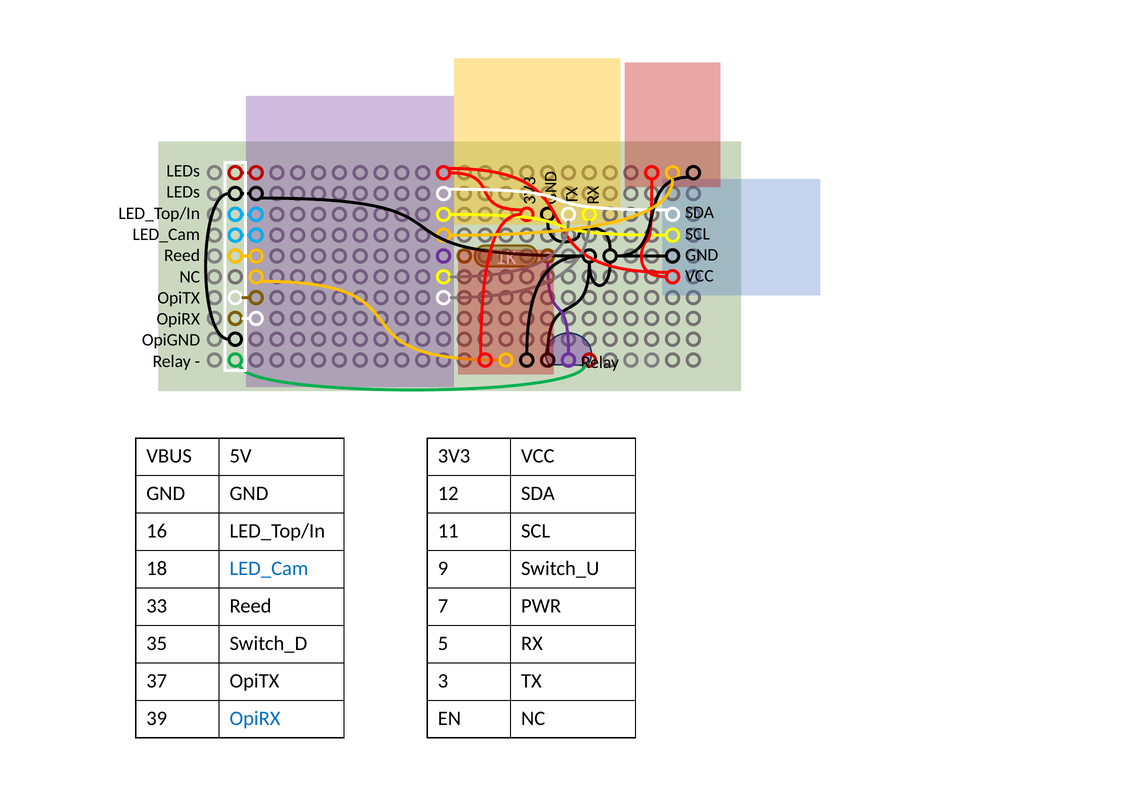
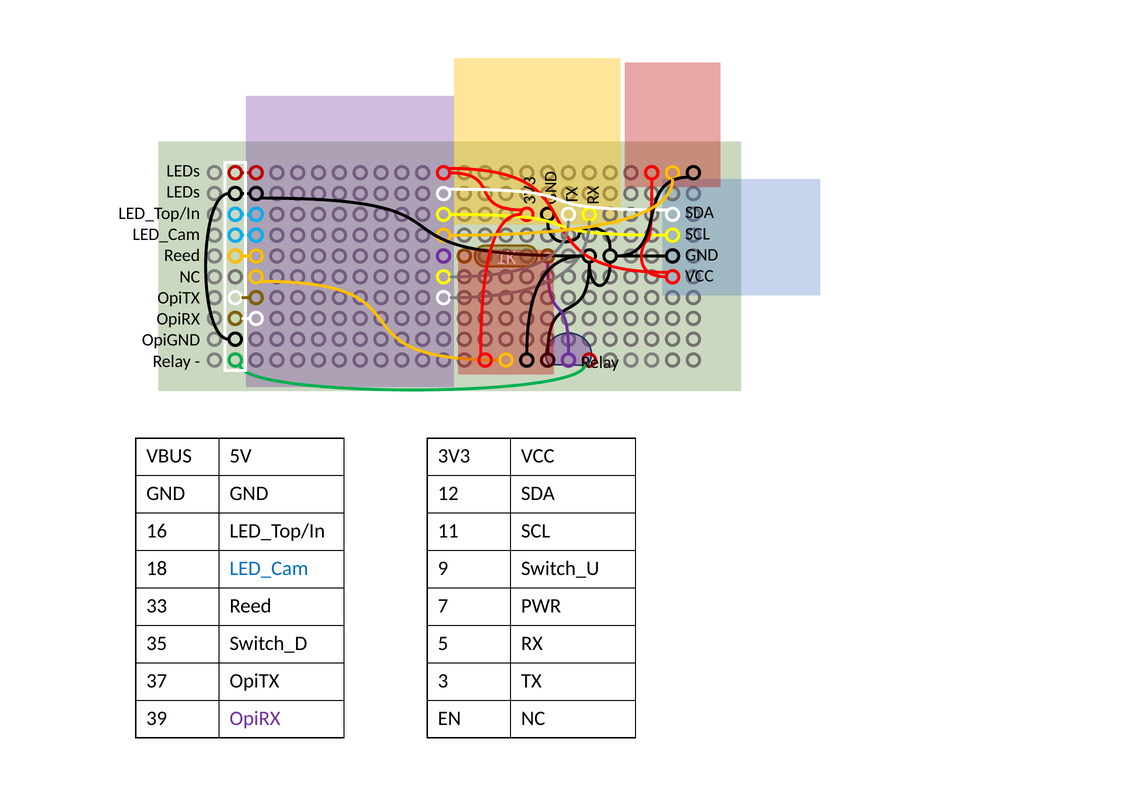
OpiRX colour: blue -> purple (255, 719)
